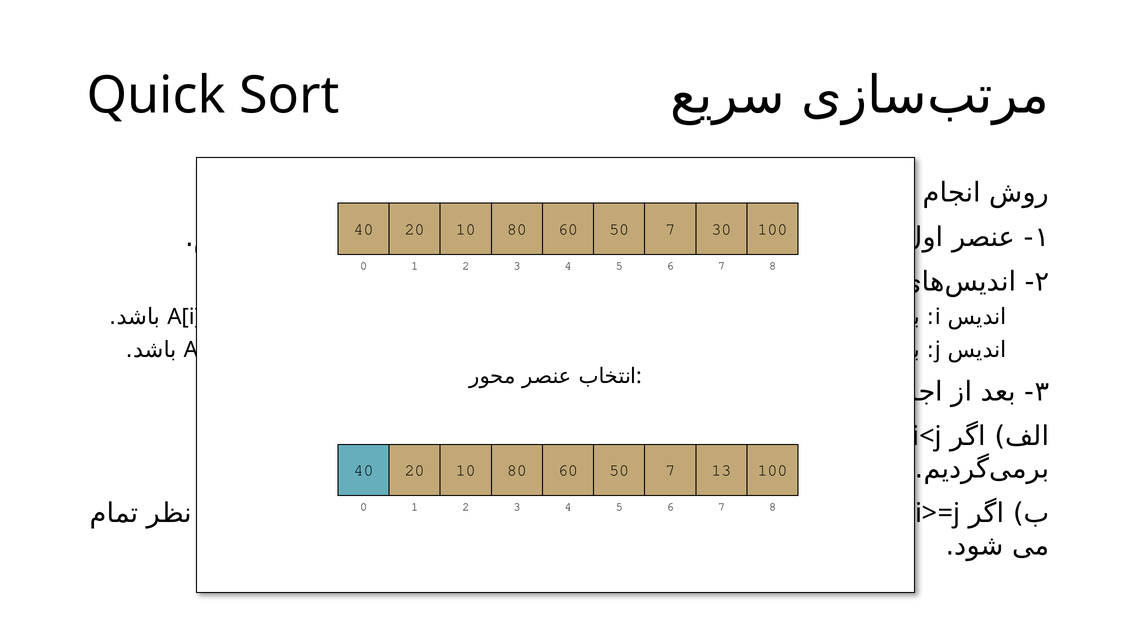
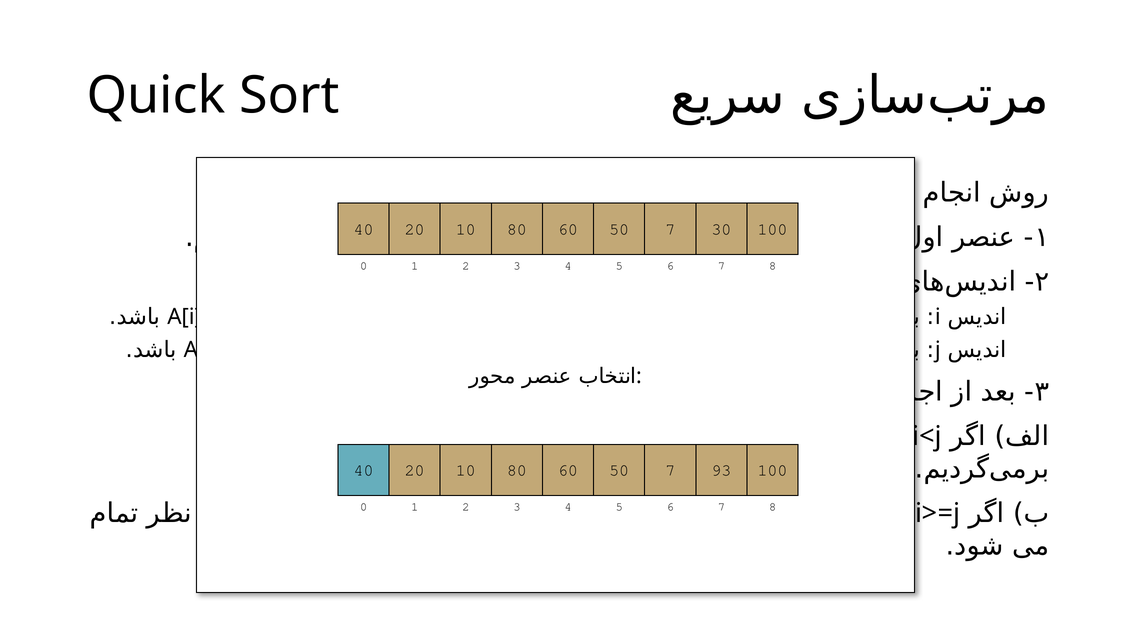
13: 13 -> 93 (721, 470)
